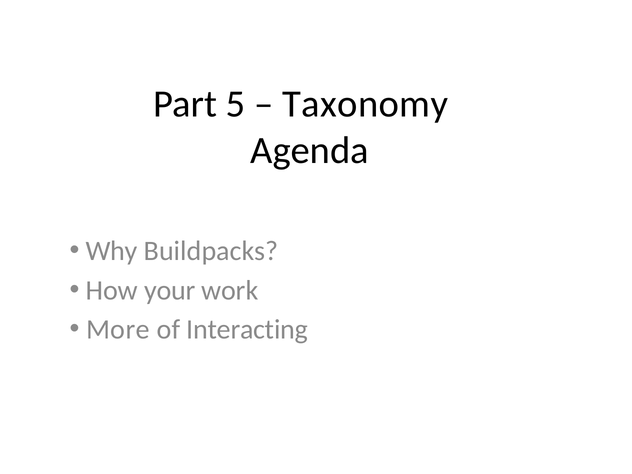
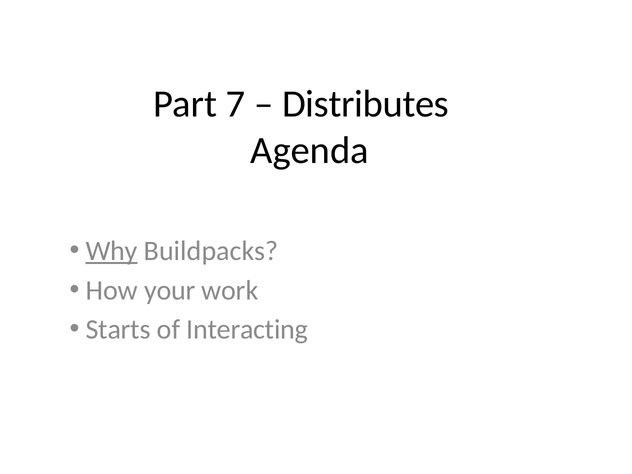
5: 5 -> 7 (236, 104)
Taxonomy: Taxonomy -> Distributes (365, 104)
Why underline: none -> present (112, 251)
More: More -> Starts (118, 330)
